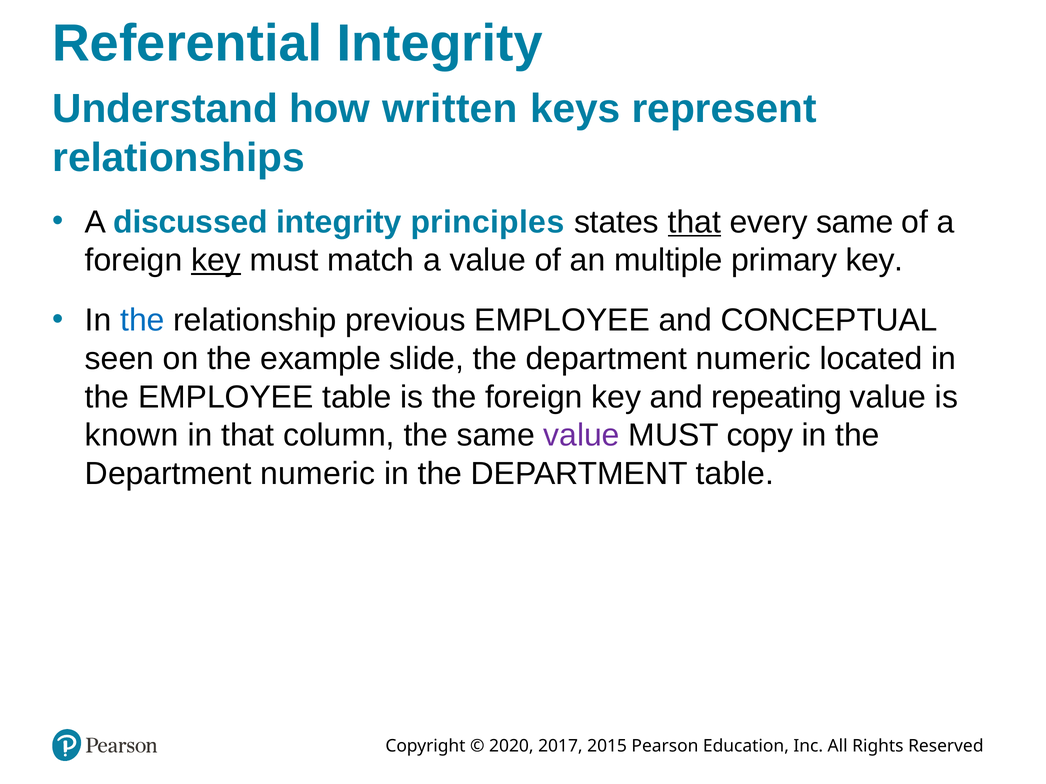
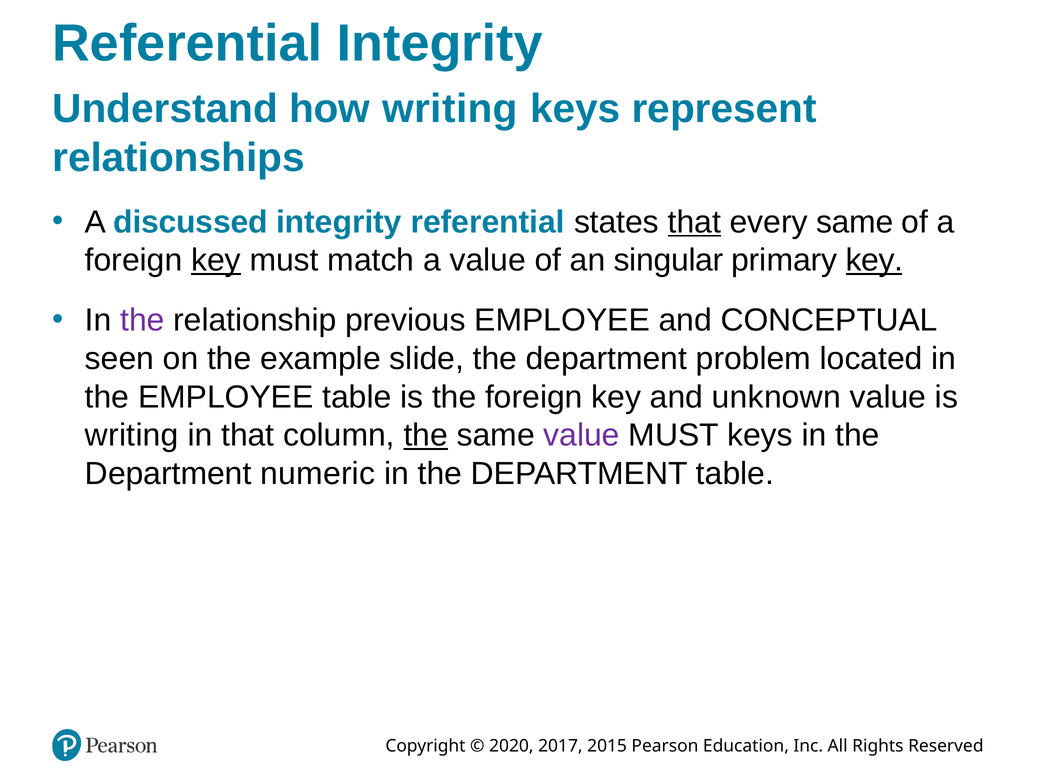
how written: written -> writing (450, 109)
integrity principles: principles -> referential (488, 222)
multiple: multiple -> singular (669, 260)
key underline: none -> present (874, 260)
the colour: blue -> purple (143, 321)
slide the department numeric: numeric -> problem (753, 359)
repeating: repeating -> unknown (776, 397)
known: known -> writing (132, 436)
the underline: none -> present (426, 436)
MUST copy: copy -> keys (760, 436)
